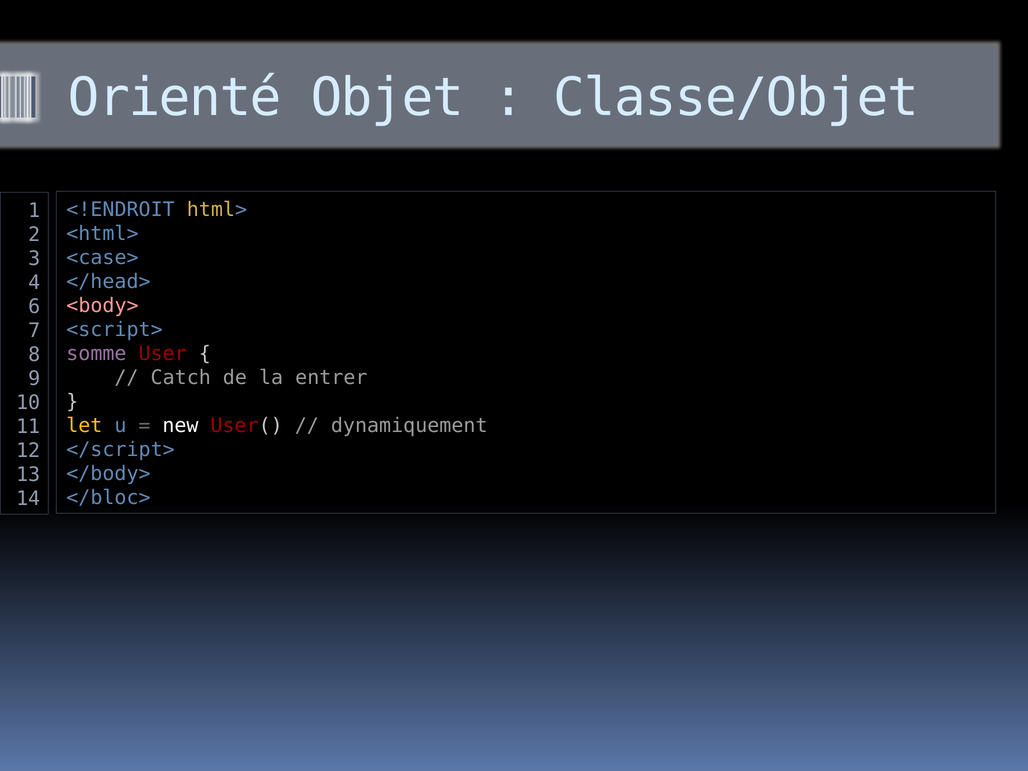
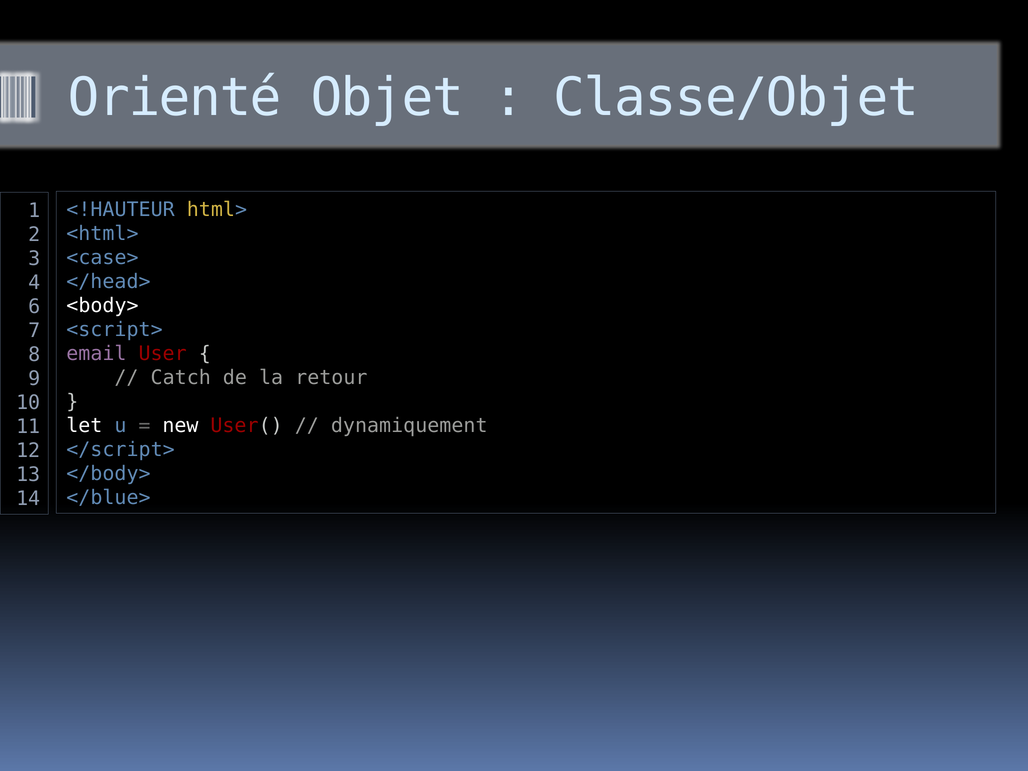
<!ENDROIT: <!ENDROIT -> <!HAUTEUR (121, 210)
<body> colour: pink -> white (102, 306)
somme: somme -> email (96, 354)
entrer: entrer -> retour (331, 378)
let colour: yellow -> white (84, 426)
</bloc>: </bloc> -> </blue> (108, 498)
